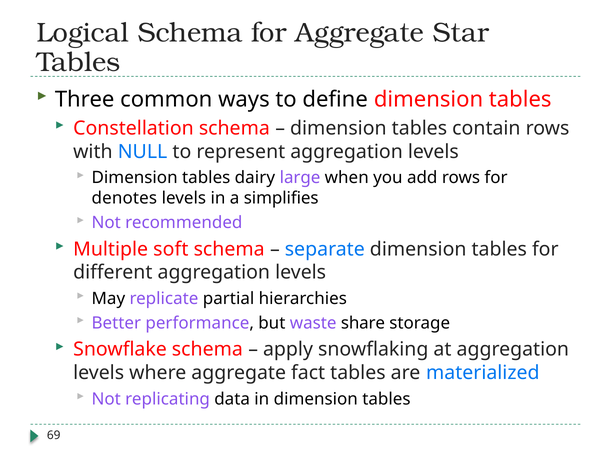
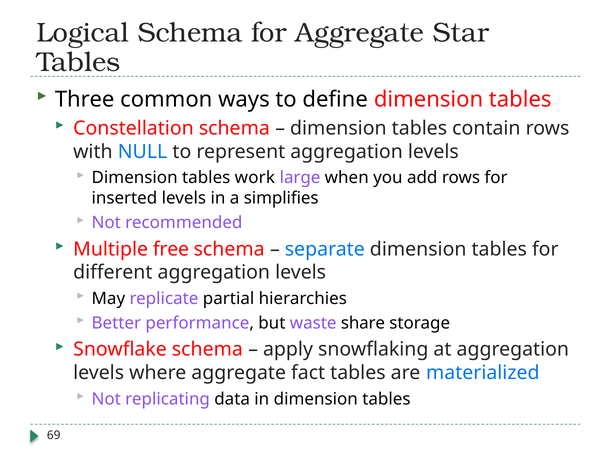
dairy: dairy -> work (255, 178)
denotes: denotes -> inserted (124, 198)
soft: soft -> free (171, 249)
